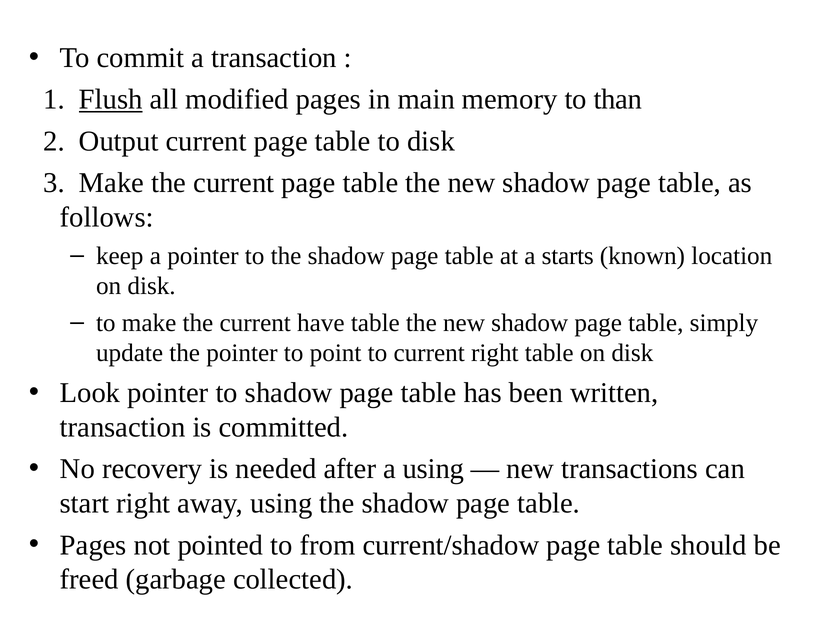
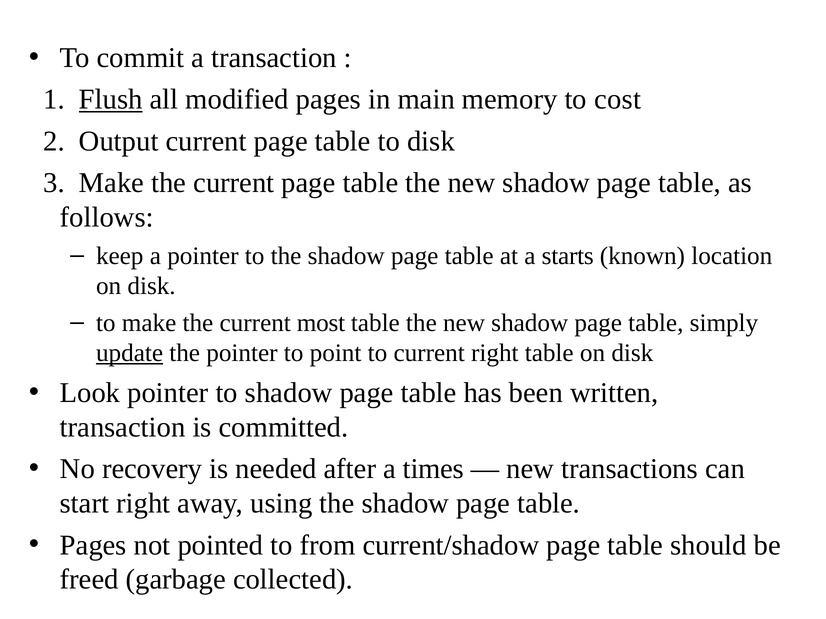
than: than -> cost (618, 100)
have: have -> most (321, 323)
update underline: none -> present (130, 353)
a using: using -> times (433, 469)
